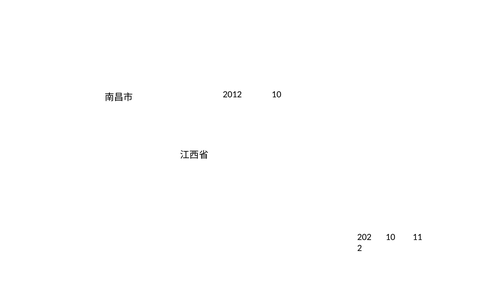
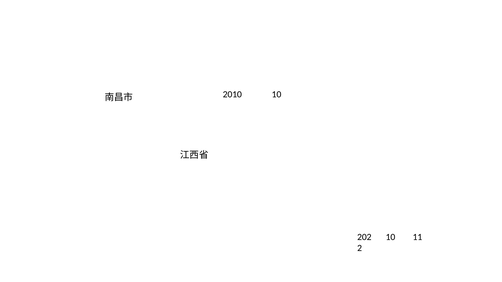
2012: 2012 -> 2010 (232, 94)
